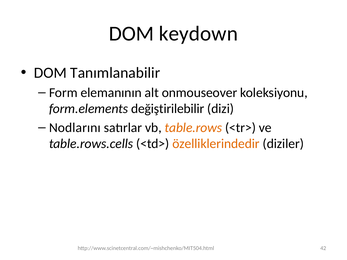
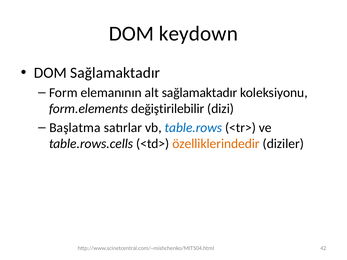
DOM Tanımlanabilir: Tanımlanabilir -> Sağlamaktadır (115, 73)
alt onmouseover: onmouseover -> sağlamaktadır (200, 93)
Nodlarını: Nodlarını -> Başlatma (75, 128)
table.rows colour: orange -> blue (193, 128)
